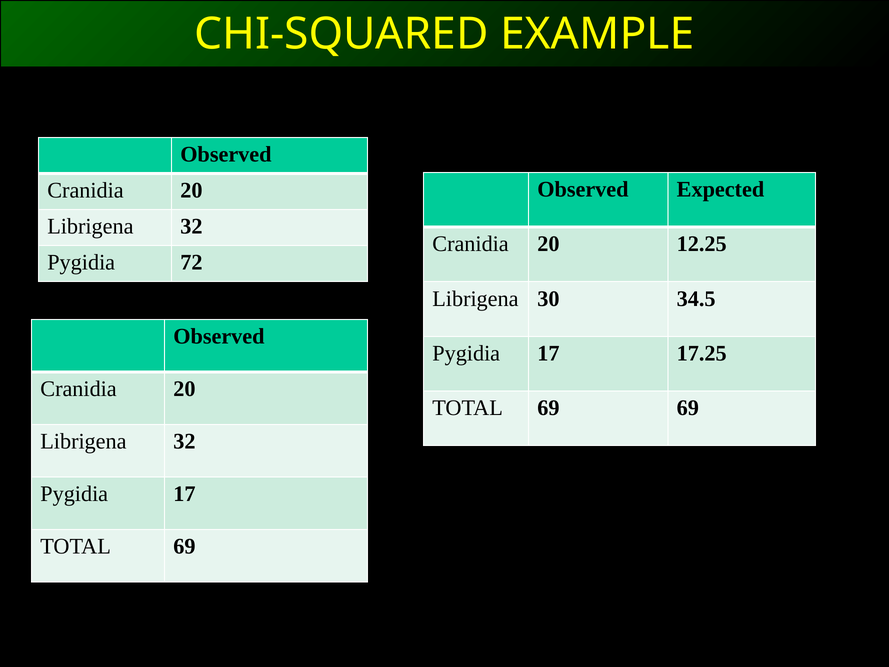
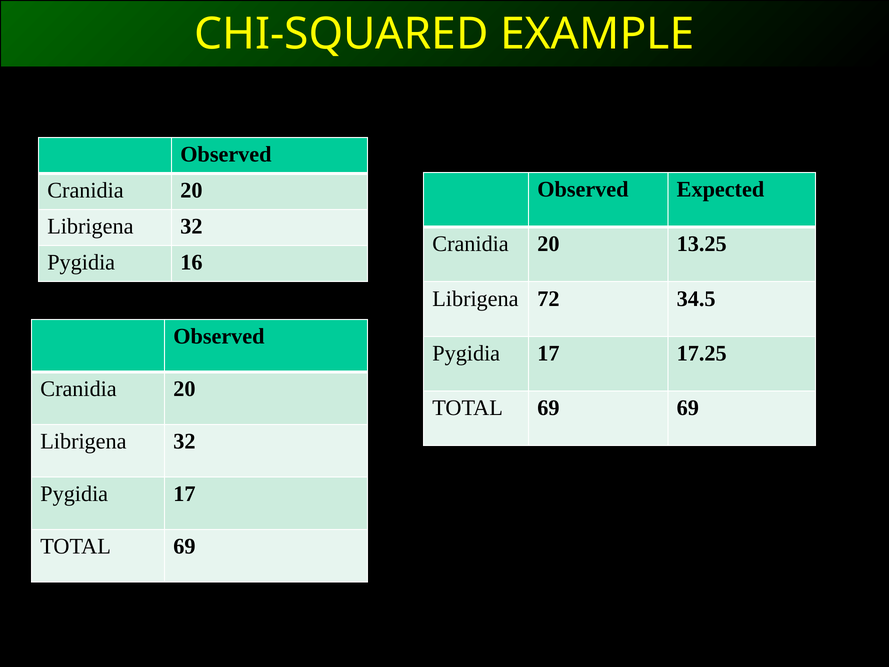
12.25: 12.25 -> 13.25 (702, 244)
72: 72 -> 16 (191, 262)
30: 30 -> 72 (548, 299)
